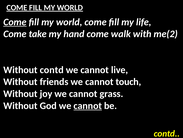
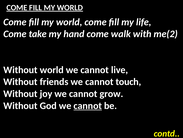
Come underline: present -> none (15, 22)
Without contd: contd -> world (52, 69)
grass: grass -> grow (111, 93)
